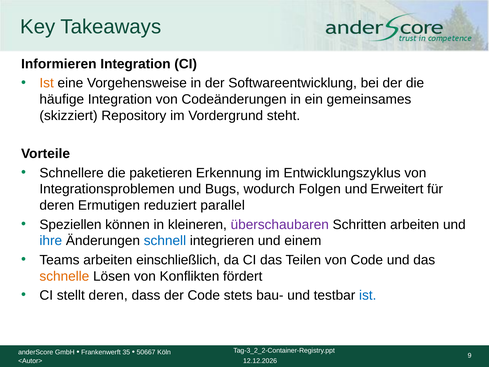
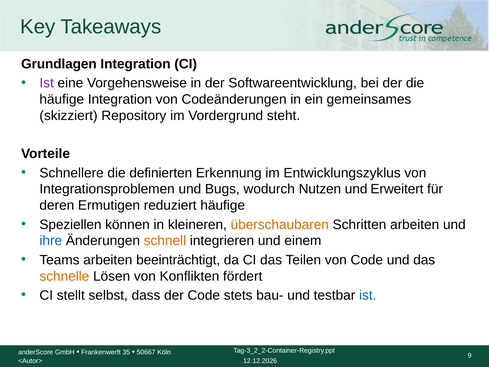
Informieren: Informieren -> Grundlagen (59, 64)
Ist colour: orange -> purple (47, 83)
paketieren: paketieren -> definierten (161, 173)
Folgen: Folgen -> Nutzen (320, 189)
reduziert parallel: parallel -> häufige (223, 205)
überschaubaren colour: purple -> orange (280, 224)
schnell colour: blue -> orange (165, 241)
einschließlich: einschließlich -> beeinträchtigt (178, 260)
stellt deren: deren -> selbst (108, 295)
